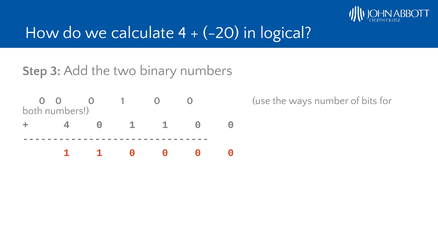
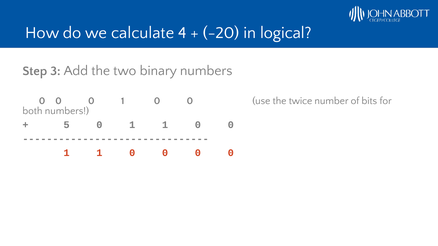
ways: ways -> twice (300, 101)
4: 4 -> 5 (67, 125)
